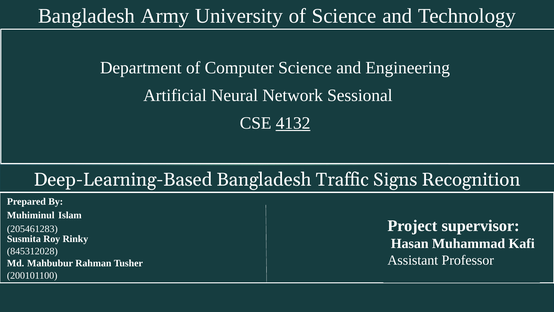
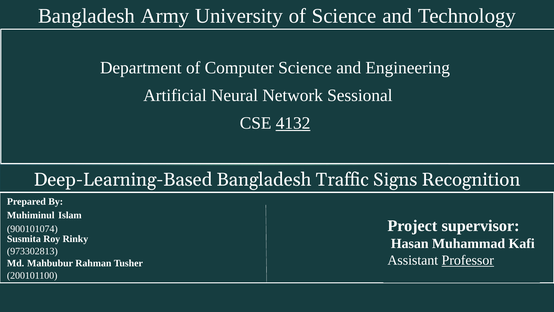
205461283: 205461283 -> 900101074 (32, 229)
845312028: 845312028 -> 973302813 (32, 251)
Professor underline: none -> present (468, 260)
